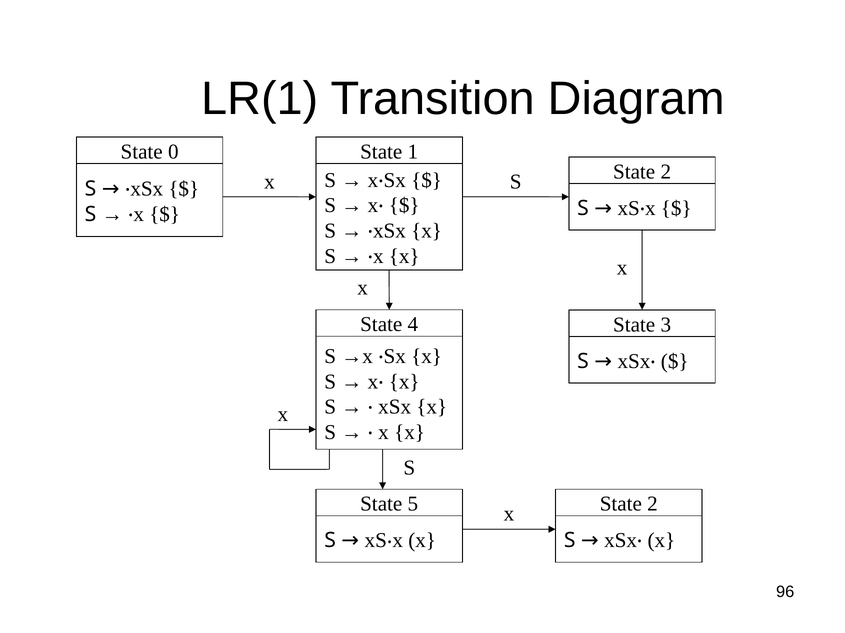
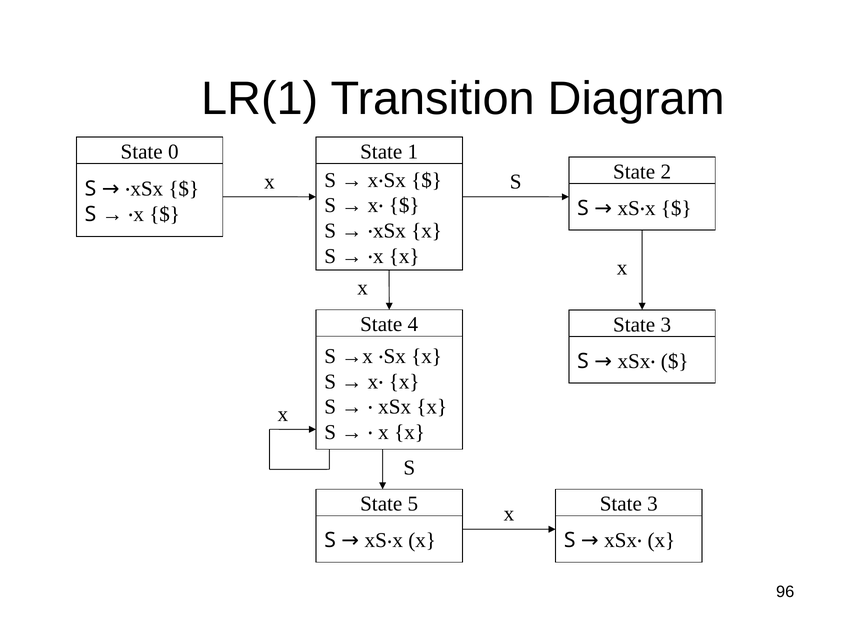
2: 2 -> 3 (652, 505)
